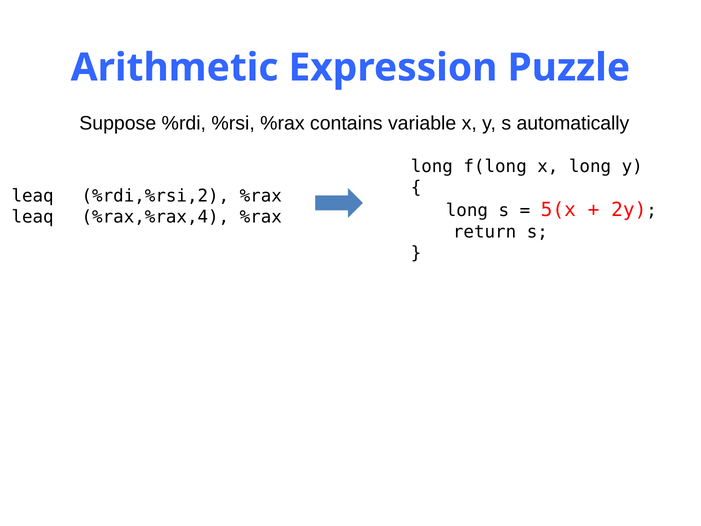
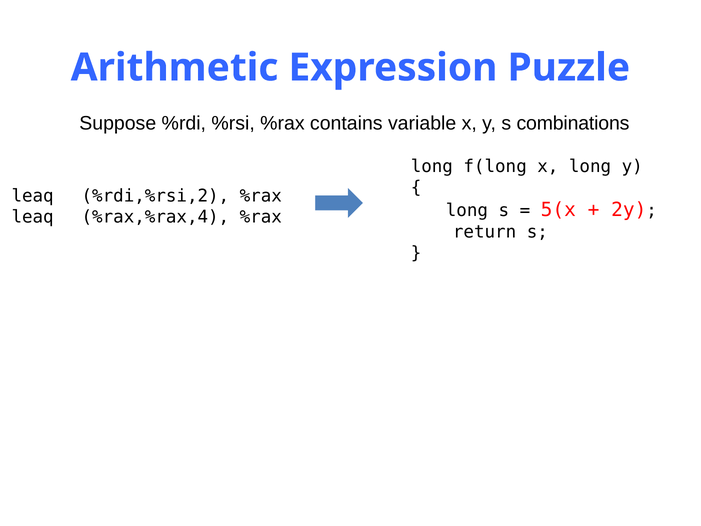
automatically: automatically -> combinations (573, 123)
